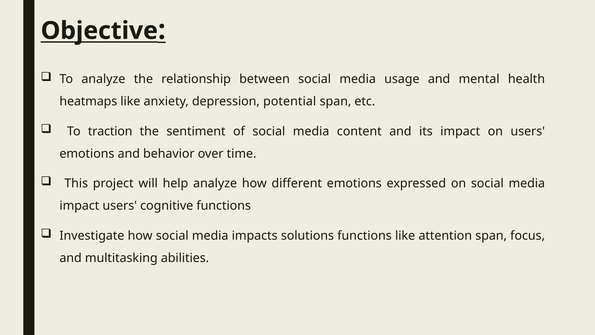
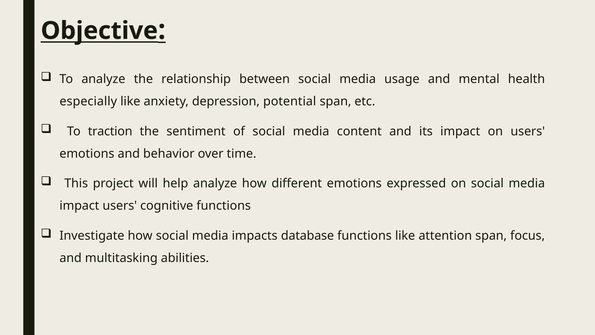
heatmaps: heatmaps -> especially (88, 101)
solutions: solutions -> database (307, 235)
